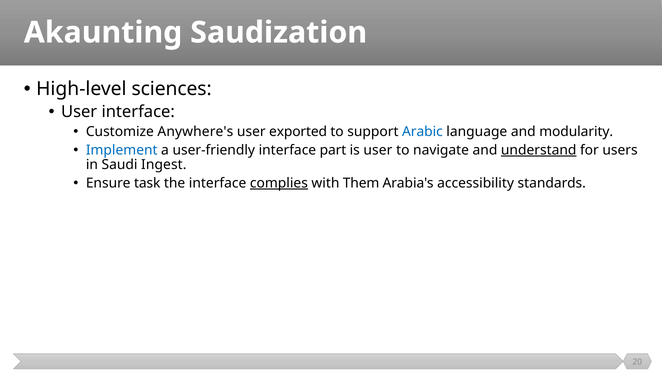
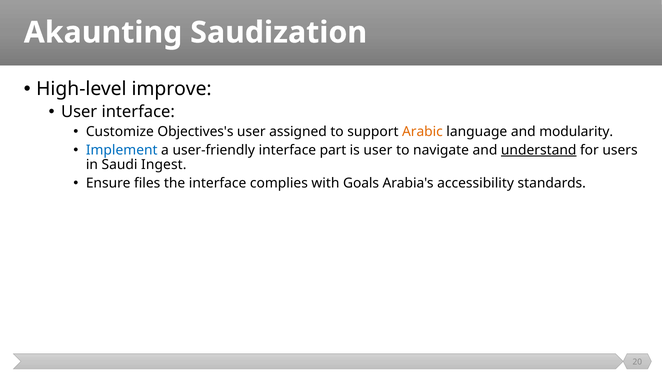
sciences: sciences -> improve (172, 89)
Anywhere's: Anywhere's -> Objectives's (195, 132)
exported: exported -> assigned (298, 132)
Arabic colour: blue -> orange (422, 132)
task: task -> files (147, 183)
complies underline: present -> none (279, 183)
Them: Them -> Goals (361, 183)
